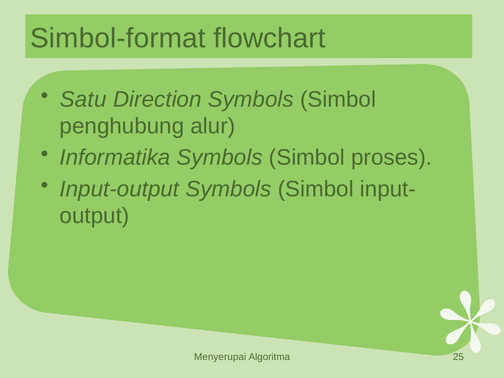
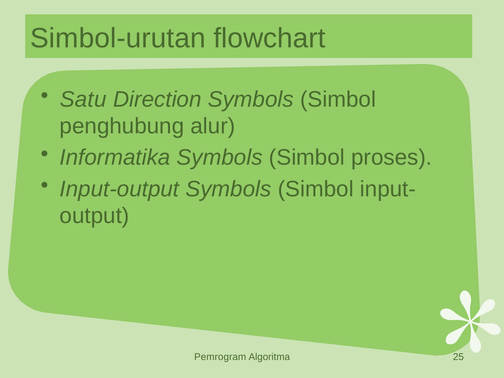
Simbol-format: Simbol-format -> Simbol-urutan (118, 38)
Menyerupai: Menyerupai -> Pemrogram (220, 357)
